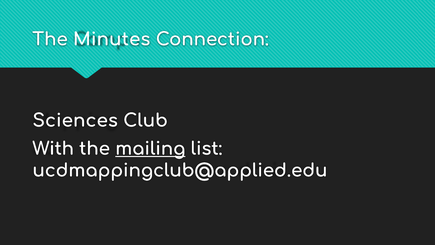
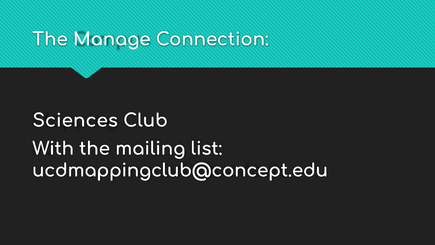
Minutes: Minutes -> Manage (112, 39)
mailing underline: present -> none (150, 149)
ucdmappingclub@applied.edu: ucdmappingclub@applied.edu -> ucdmappingclub@concept.edu (180, 170)
